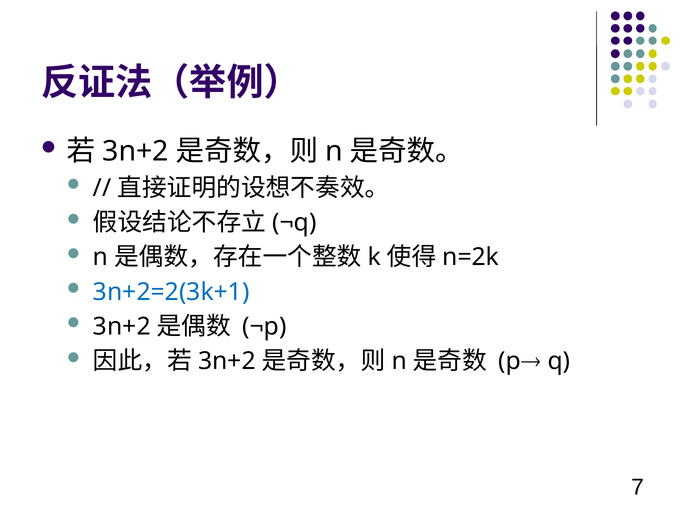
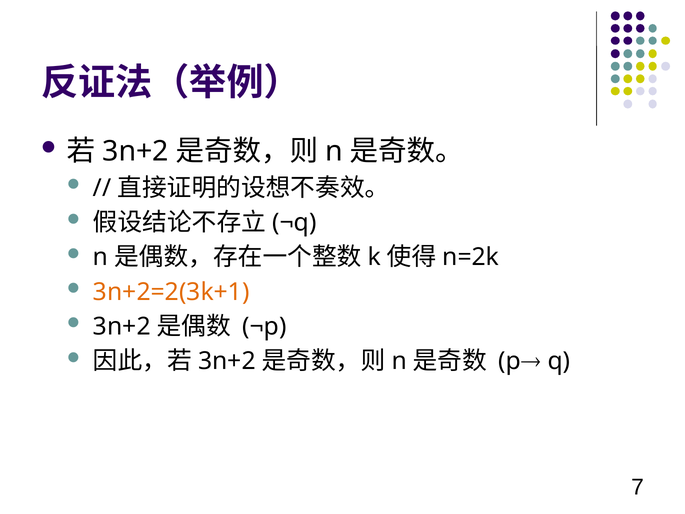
3n+2=2(3k+1 colour: blue -> orange (171, 292)
